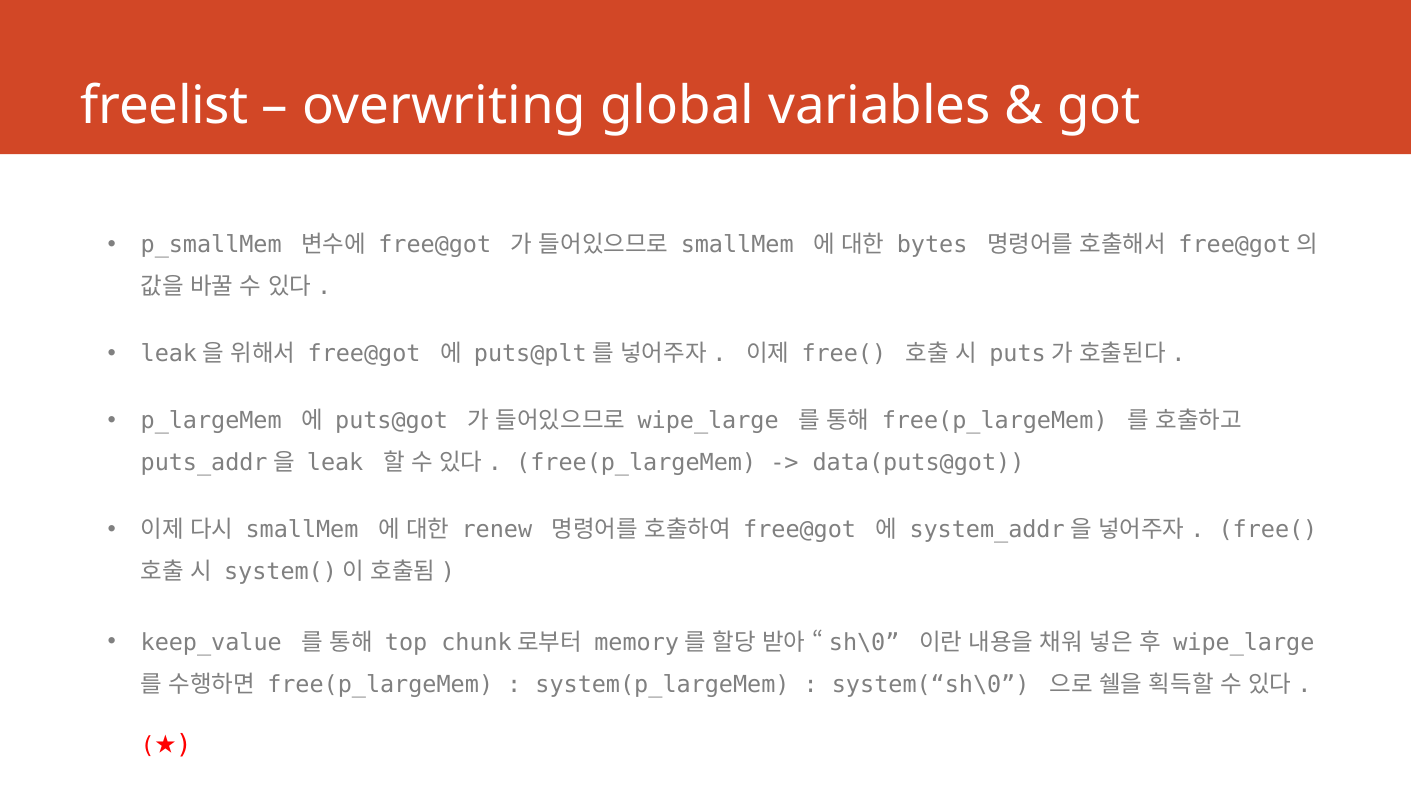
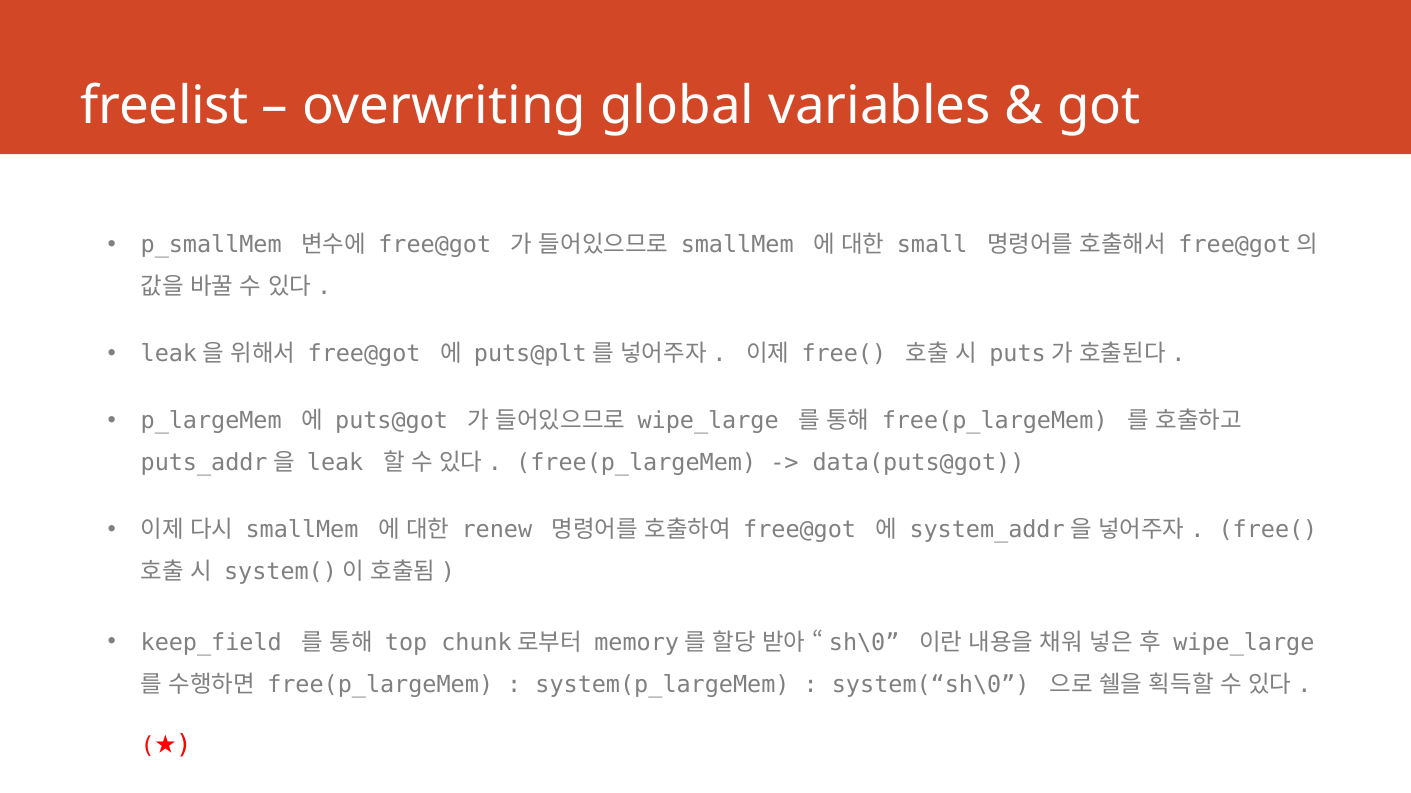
bytes: bytes -> small (932, 245)
keep_value: keep_value -> keep_field (211, 643)
